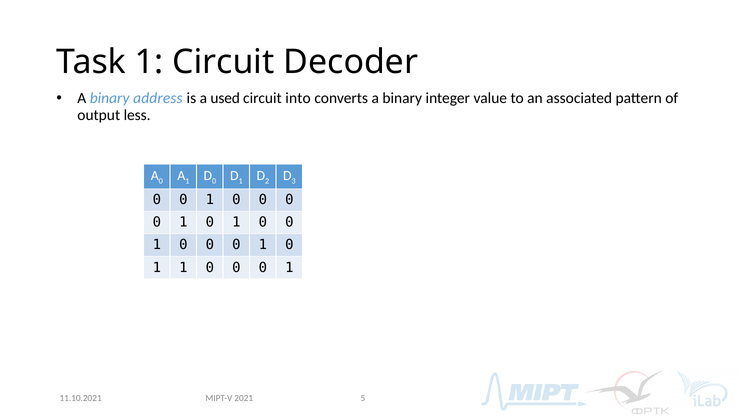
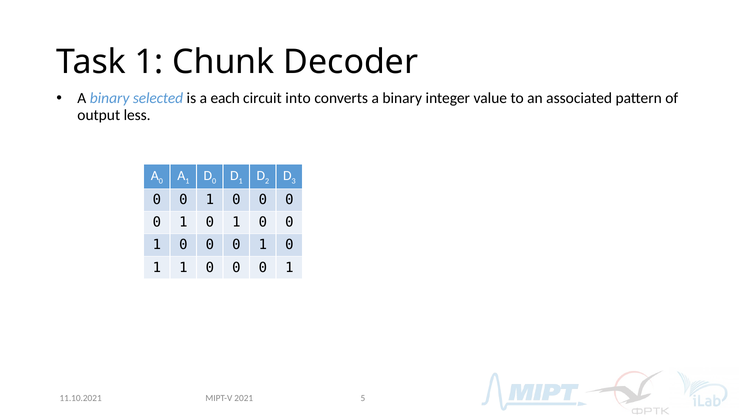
1 Circuit: Circuit -> Chunk (223, 62)
address: address -> selected (158, 98)
used: used -> each (225, 98)
